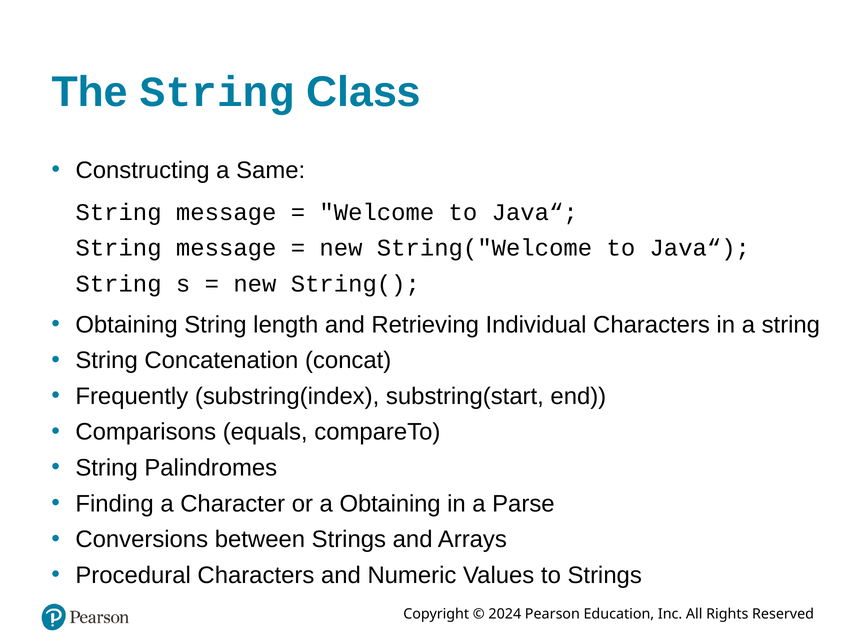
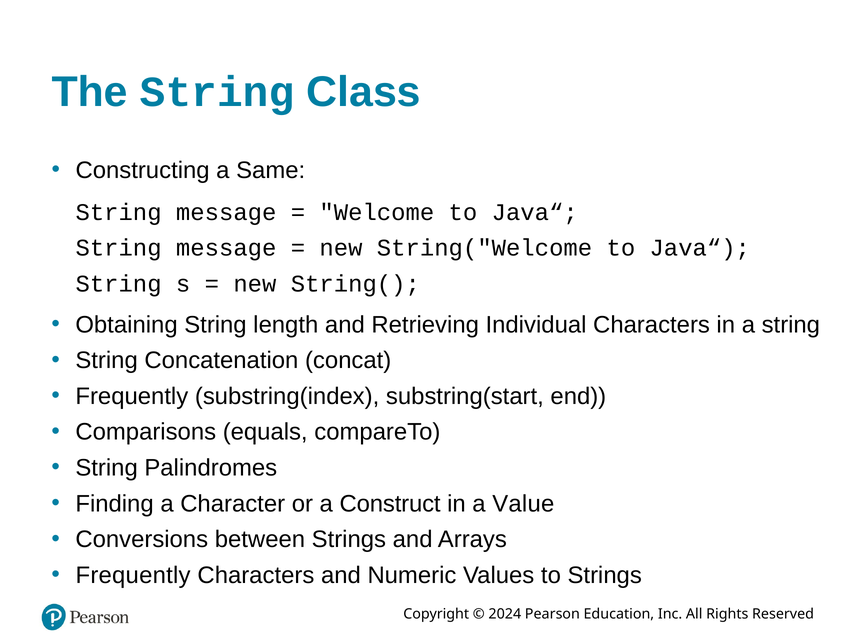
a Obtaining: Obtaining -> Construct (390, 504)
Parse: Parse -> Value (523, 504)
Procedural: Procedural -> Frequently (133, 576)
